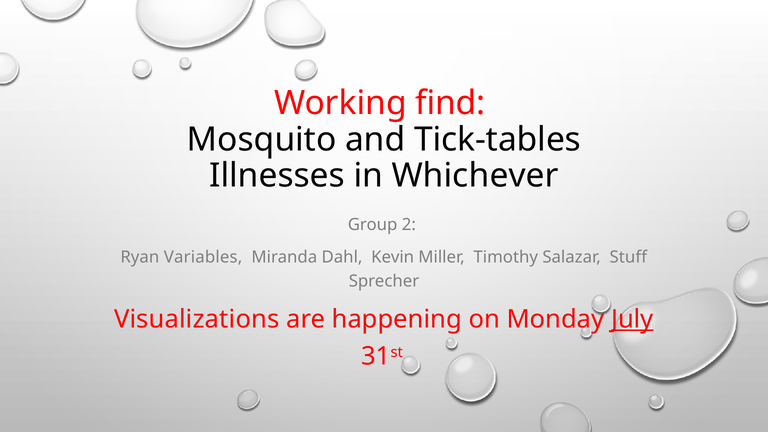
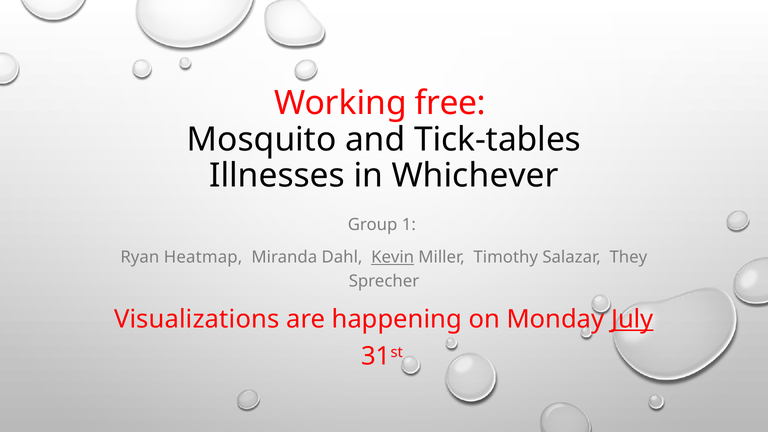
find: find -> free (450, 103)
2: 2 -> 1 (409, 225)
Variables: Variables -> Heatmap (203, 257)
Kevin underline: none -> present (393, 257)
Stuff: Stuff -> They (628, 257)
